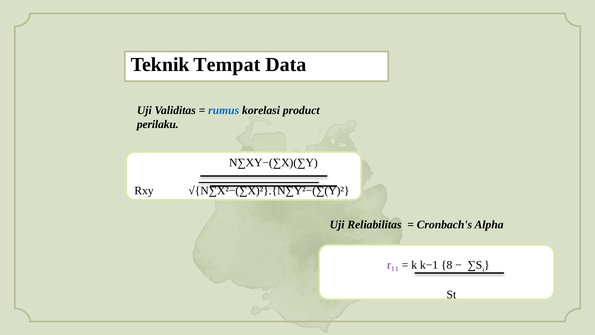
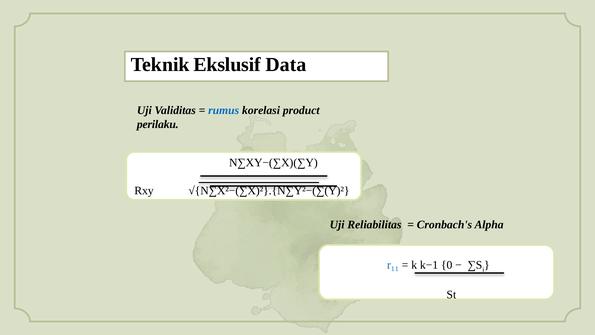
Tempat: Tempat -> Ekslusif (227, 65)
r₁₁ colour: purple -> blue (393, 265)
8: 8 -> 0 (447, 265)
